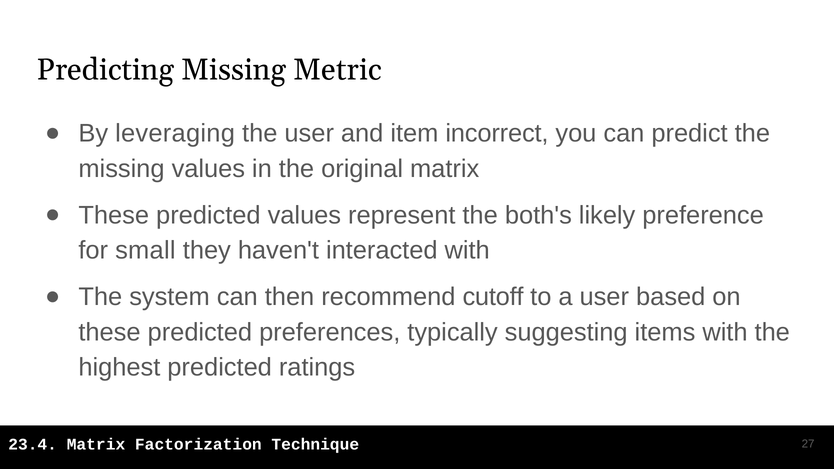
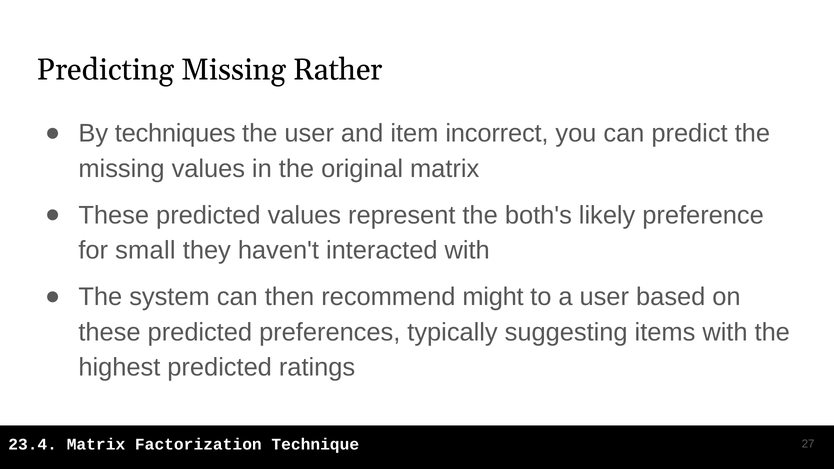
Metric: Metric -> Rather (338, 70)
leveraging: leveraging -> techniques (175, 134)
cutoff: cutoff -> might (493, 297)
